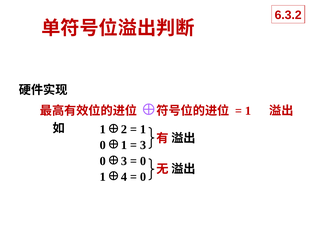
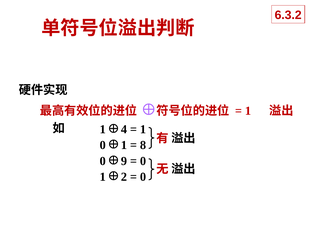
2: 2 -> 4 (124, 129)
3: 3 -> 8 (143, 145)
0 3: 3 -> 9 (124, 161)
4: 4 -> 2 (124, 177)
